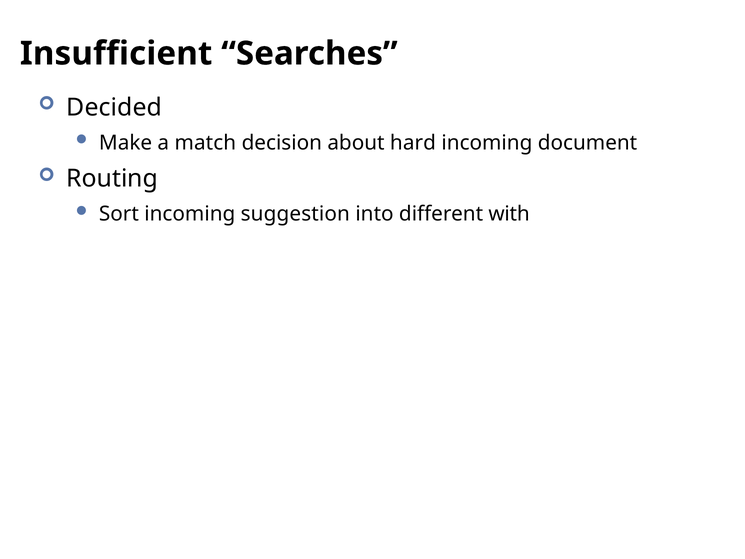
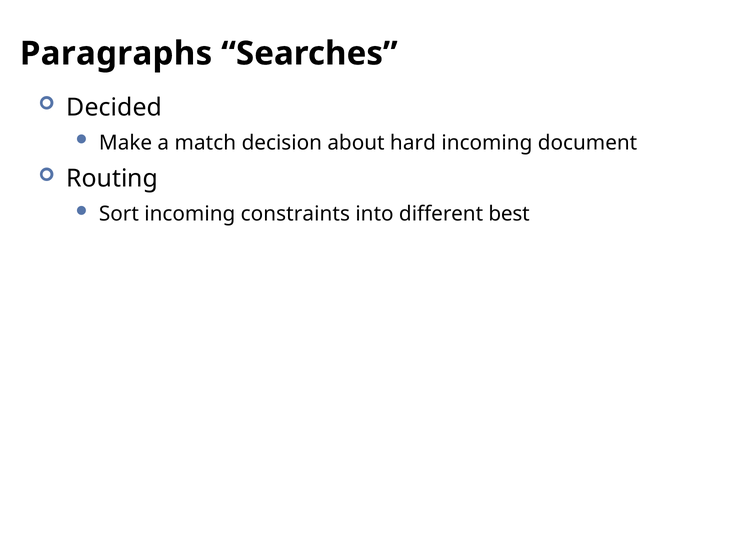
Insufficient: Insufficient -> Paragraphs (116, 54)
suggestion: suggestion -> constraints (295, 214)
with: with -> best (509, 214)
